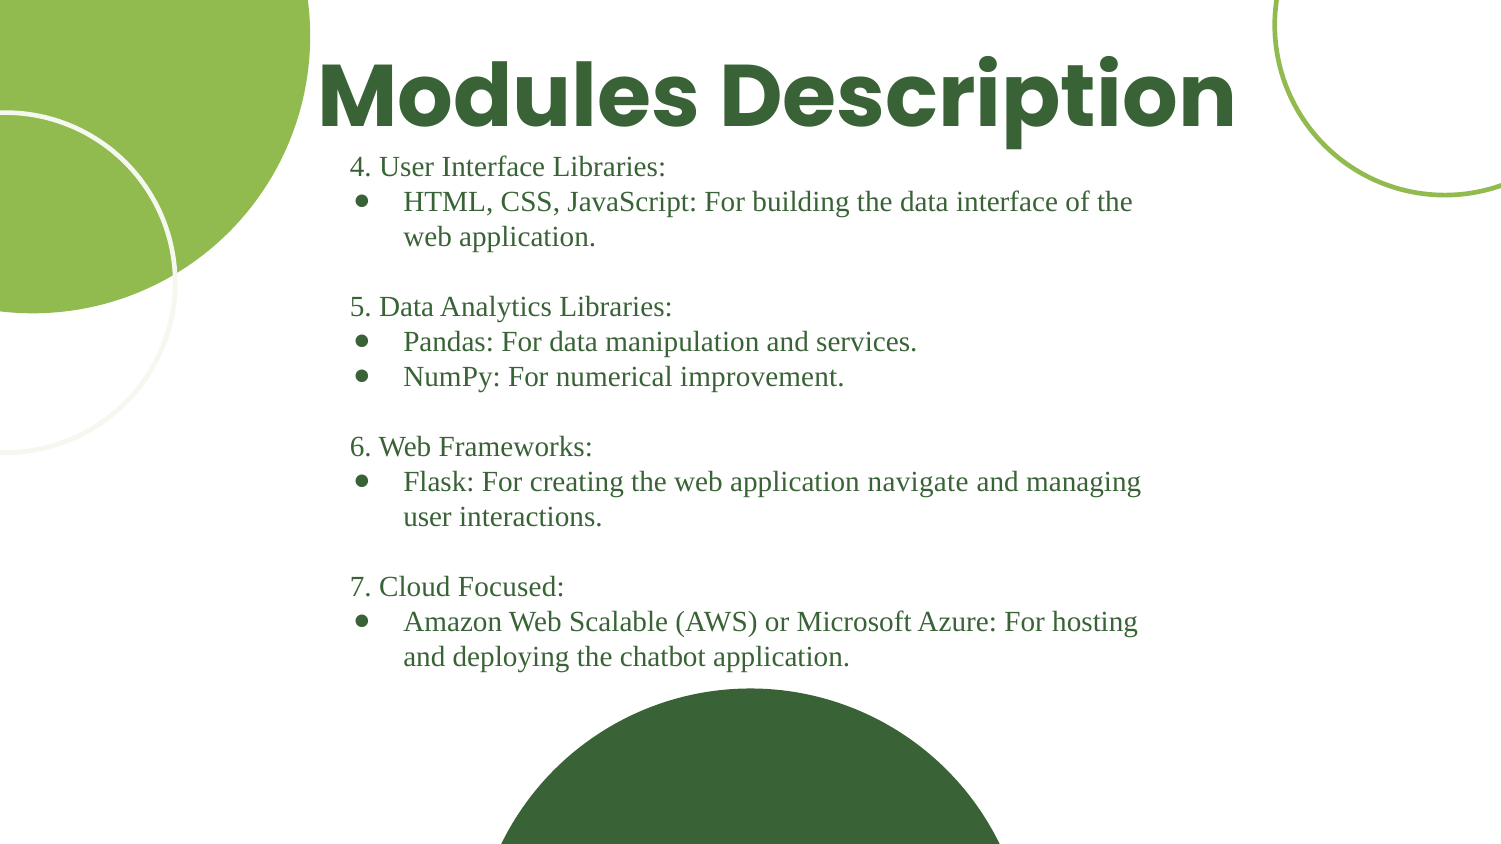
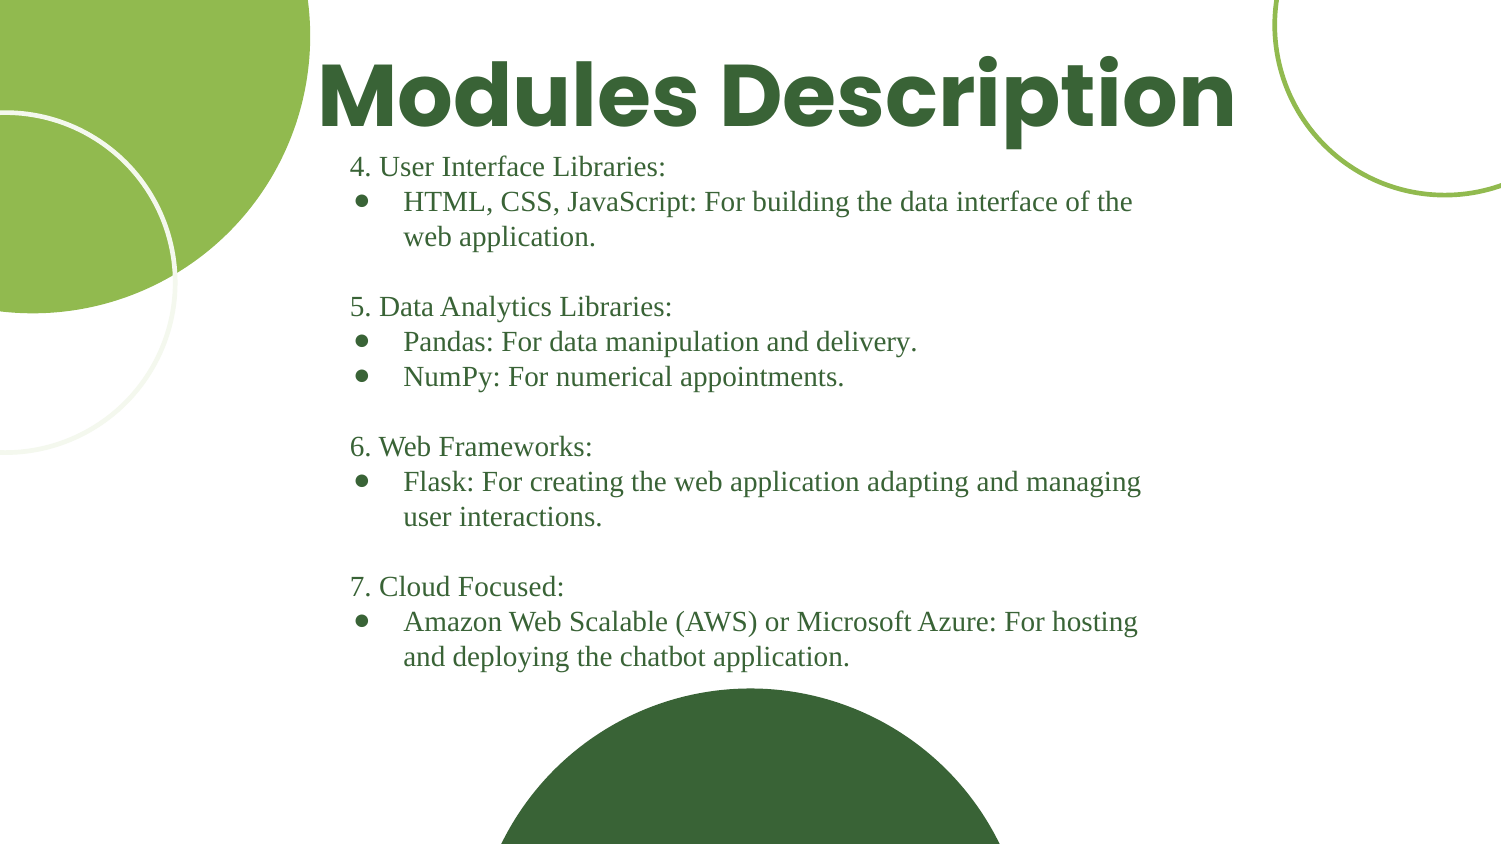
services: services -> delivery (867, 342)
improvement: improvement -> appointments (762, 377)
navigate: navigate -> adapting (918, 482)
